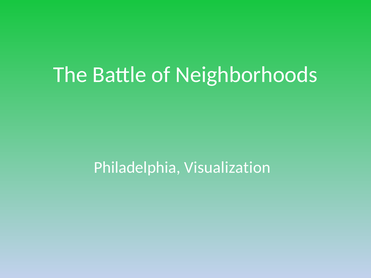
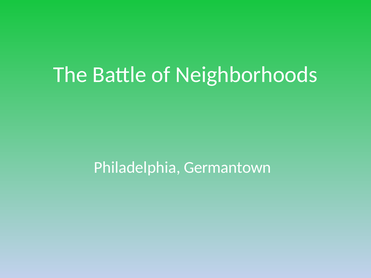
Visualization: Visualization -> Germantown (227, 167)
